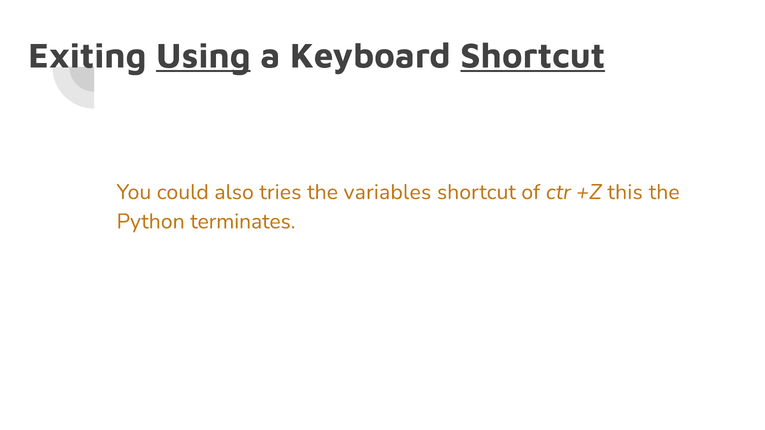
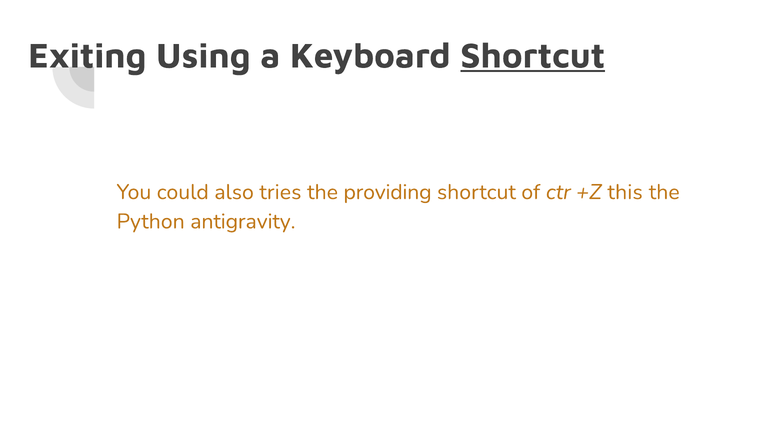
Using underline: present -> none (203, 56)
variables: variables -> providing (388, 192)
terminates: terminates -> antigravity (243, 222)
